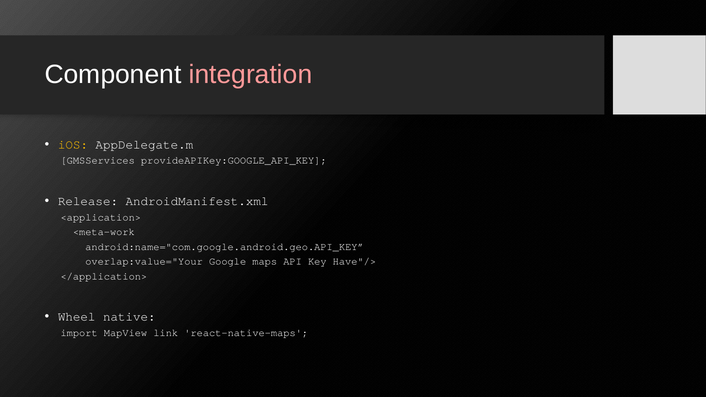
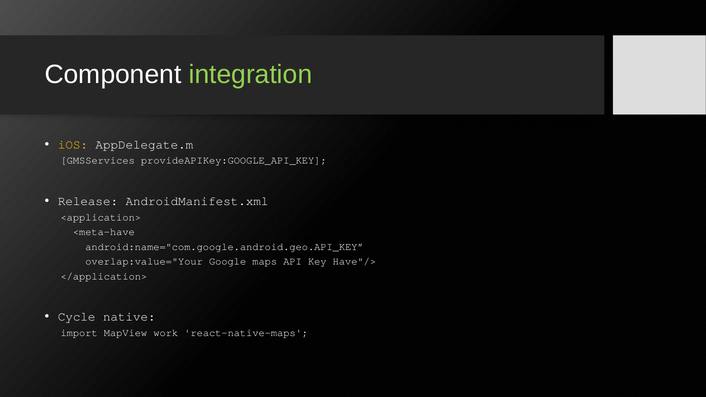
integration colour: pink -> light green (251, 75)
<meta-work: <meta-work -> <meta-have (104, 232)
Wheel: Wheel -> Cycle (77, 317)
link: link -> work (166, 333)
